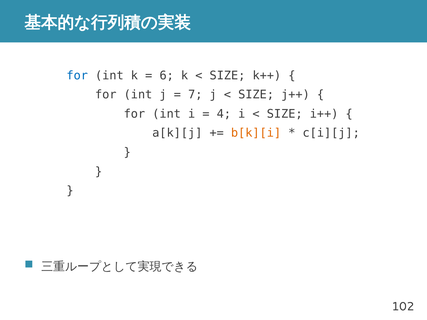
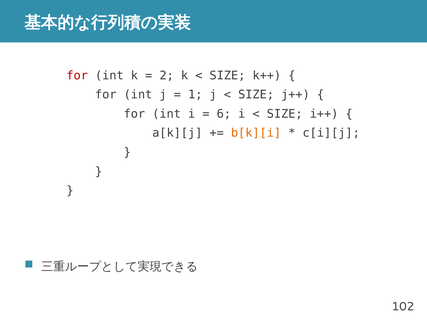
for colour: blue -> red (77, 75)
6: 6 -> 2 (167, 75)
7: 7 -> 1 (195, 95)
4: 4 -> 6 (224, 114)
